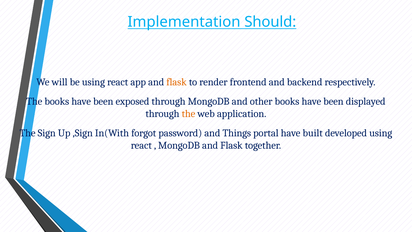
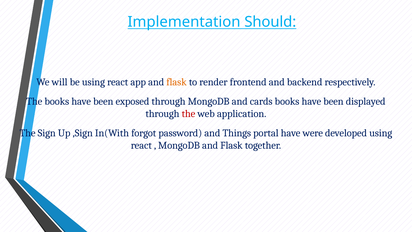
other: other -> cards (261, 101)
the colour: orange -> red (188, 114)
built: built -> were (313, 133)
